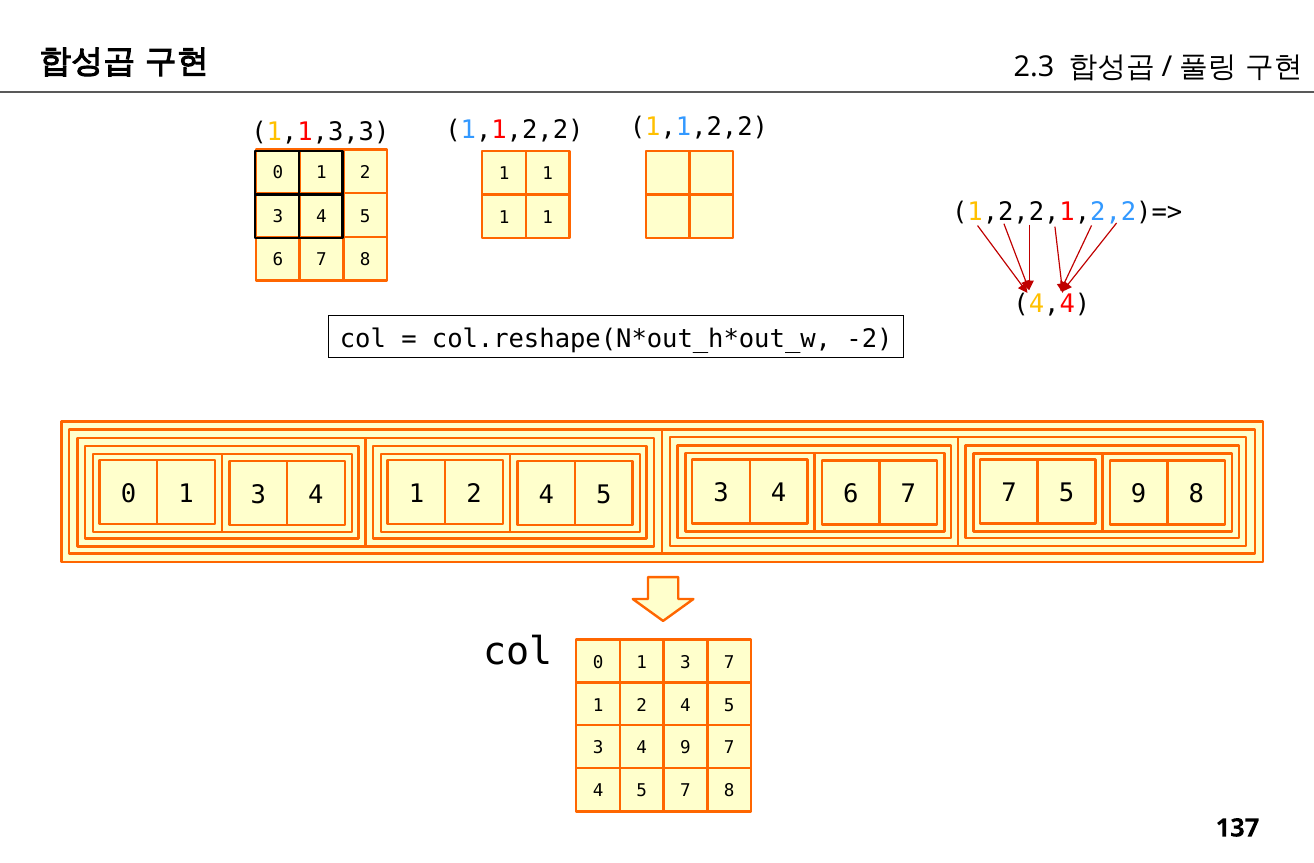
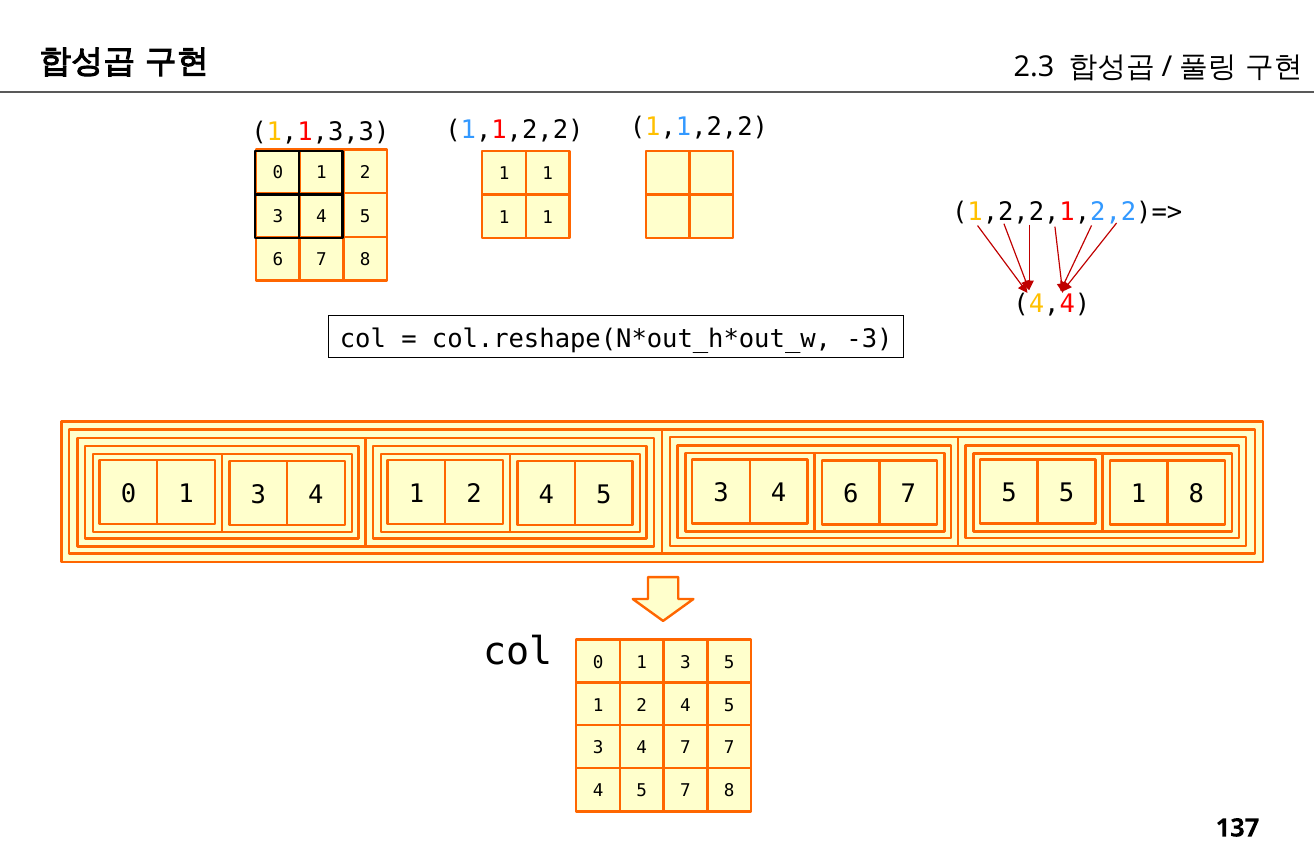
-2: -2 -> -3 (869, 339)
7 7: 7 -> 5 (1009, 493)
9: 9 -> 1 (1139, 494)
3 7: 7 -> 5 (729, 663)
4 9: 9 -> 7 (686, 748)
